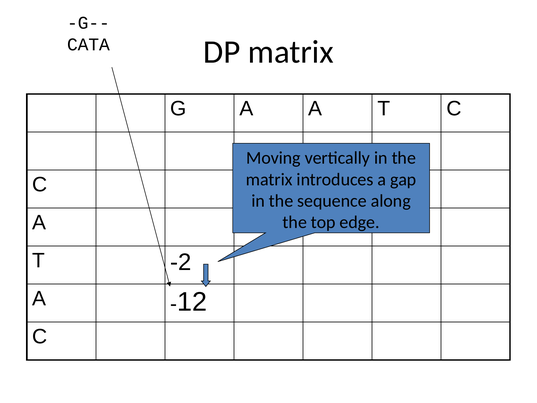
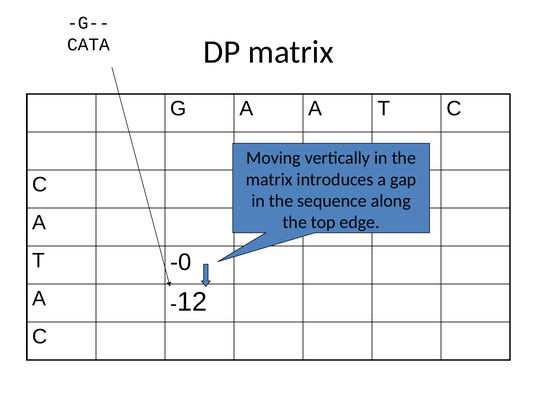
-2: -2 -> -0 (181, 262)
